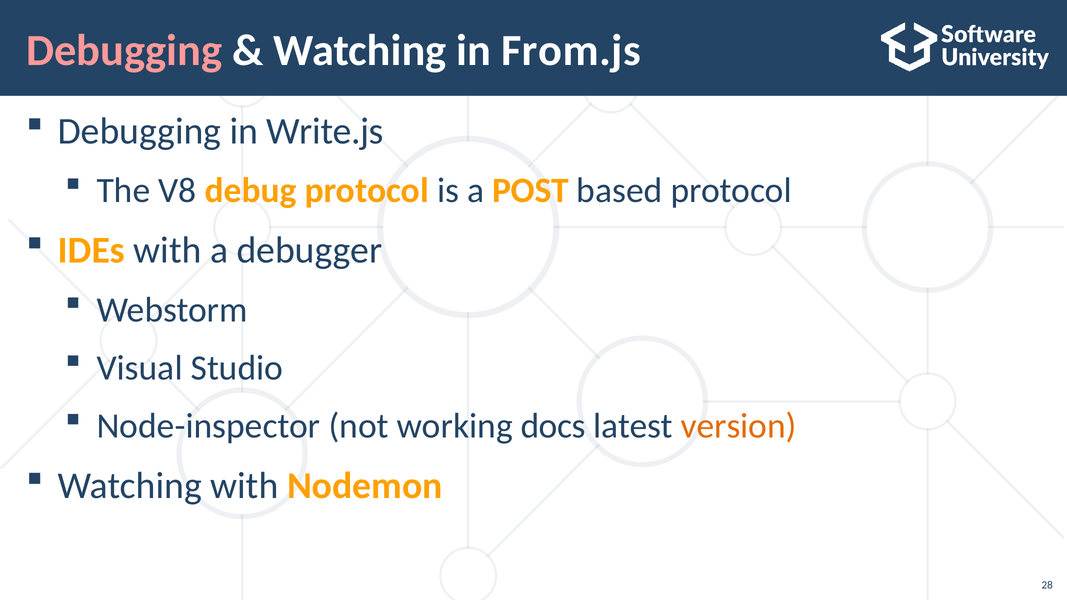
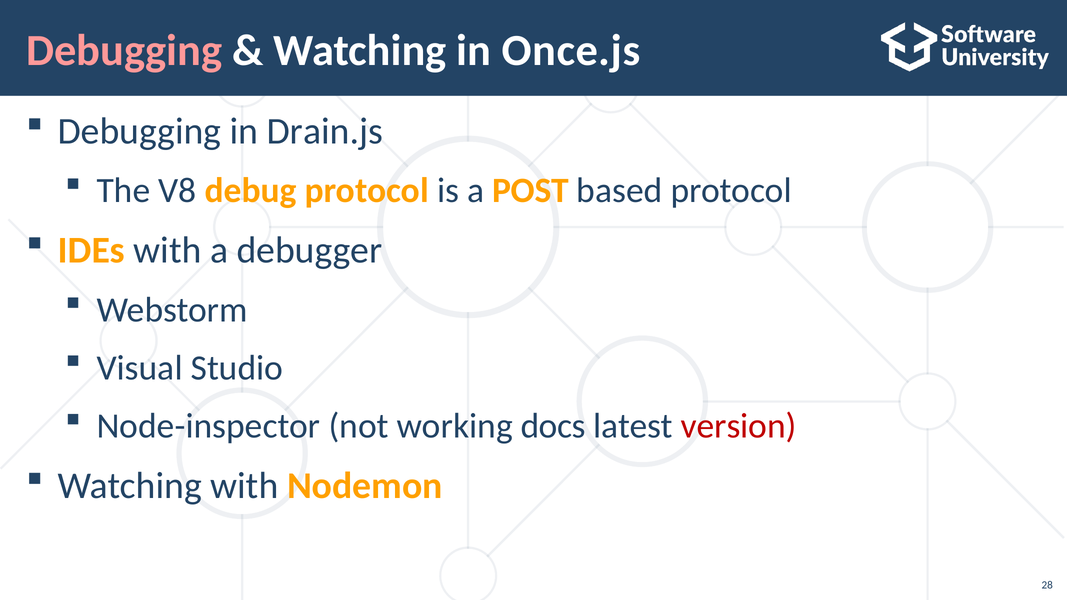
From.js: From.js -> Once.js (571, 51)
Write.js: Write.js -> Drain.js (325, 131)
version colour: orange -> red (739, 426)
